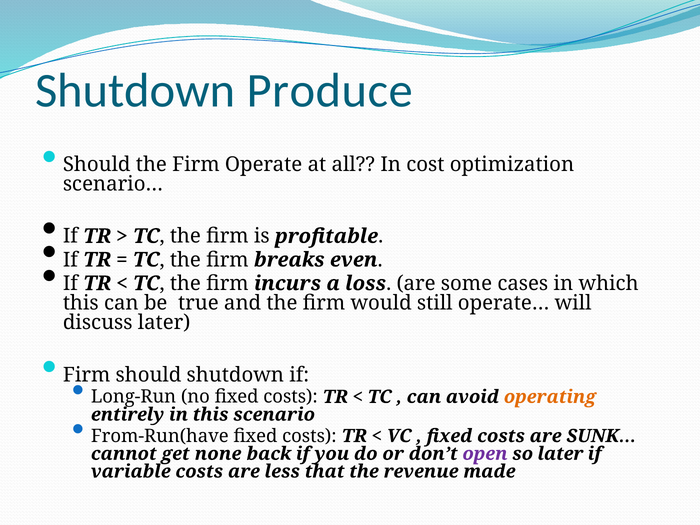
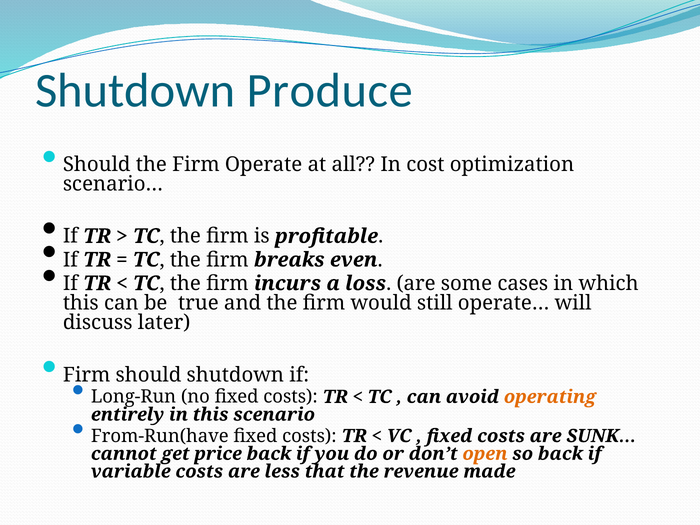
none: none -> price (218, 454)
open colour: purple -> orange (485, 454)
so later: later -> back (560, 454)
